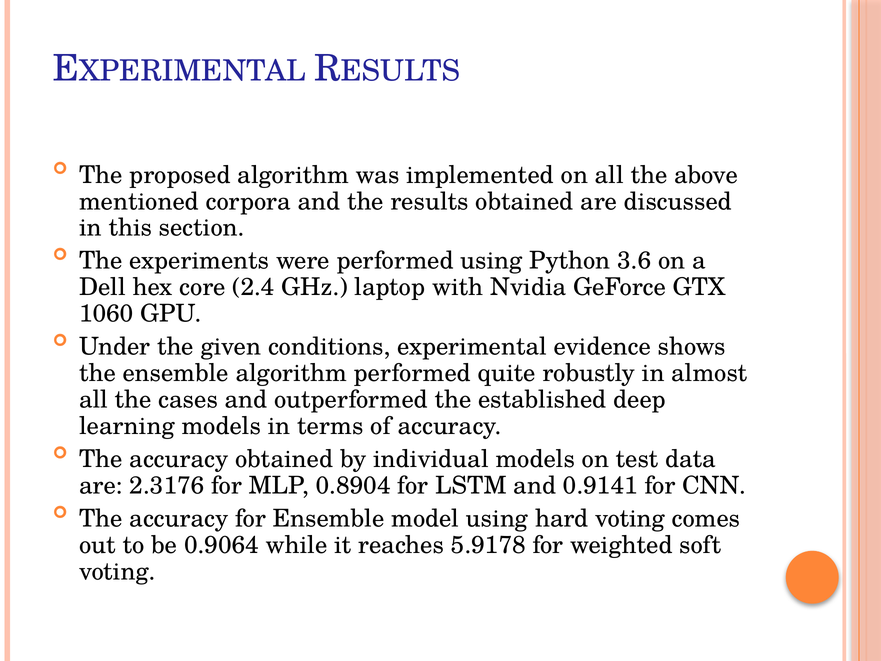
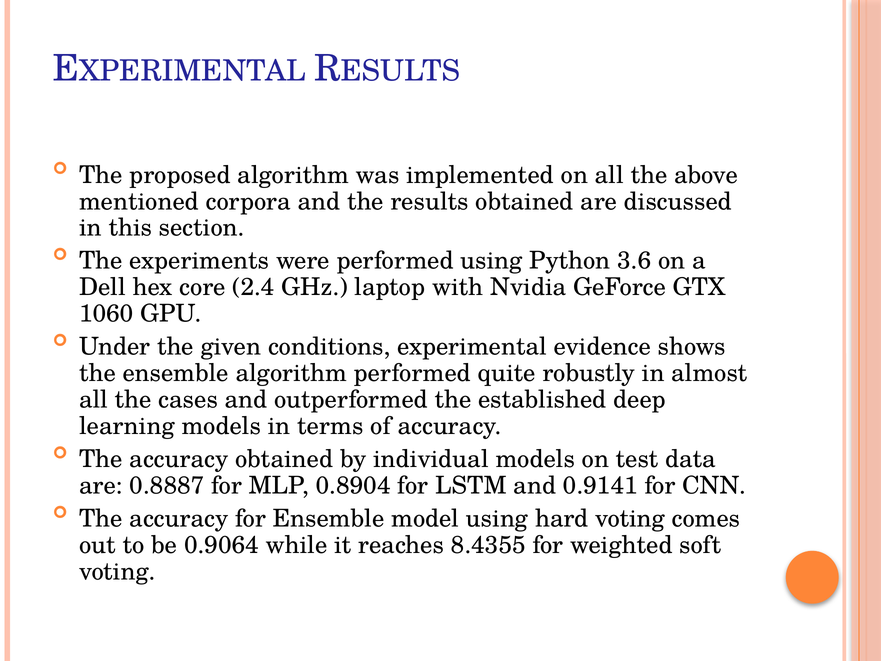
2.3176: 2.3176 -> 0.8887 (167, 485)
5.9178: 5.9178 -> 8.4355 (488, 545)
